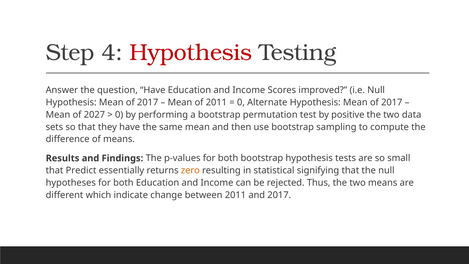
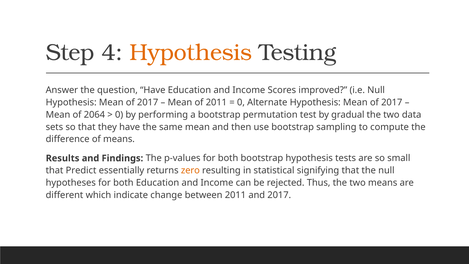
Hypothesis colour: red -> orange (191, 53)
2027: 2027 -> 2064 (94, 115)
positive: positive -> gradual (348, 115)
